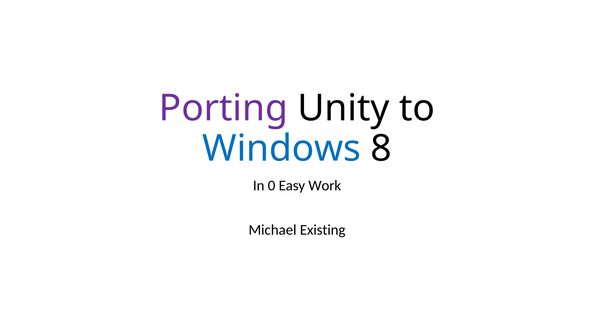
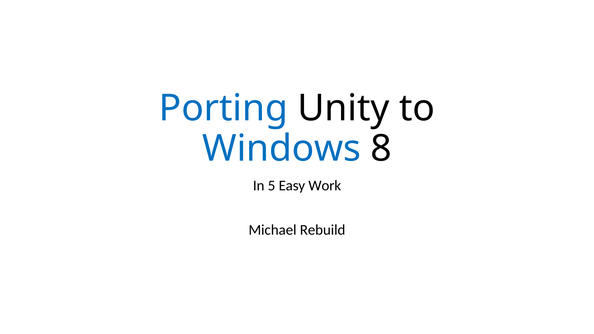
Porting colour: purple -> blue (223, 108)
0: 0 -> 5 (272, 186)
Existing: Existing -> Rebuild (323, 230)
